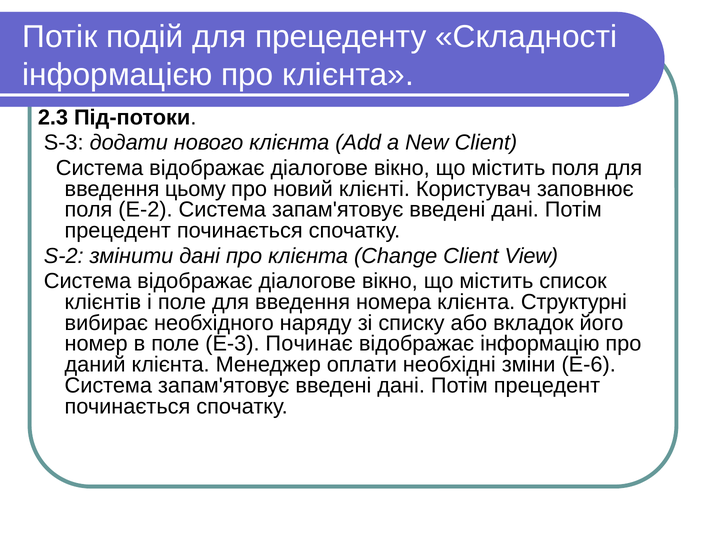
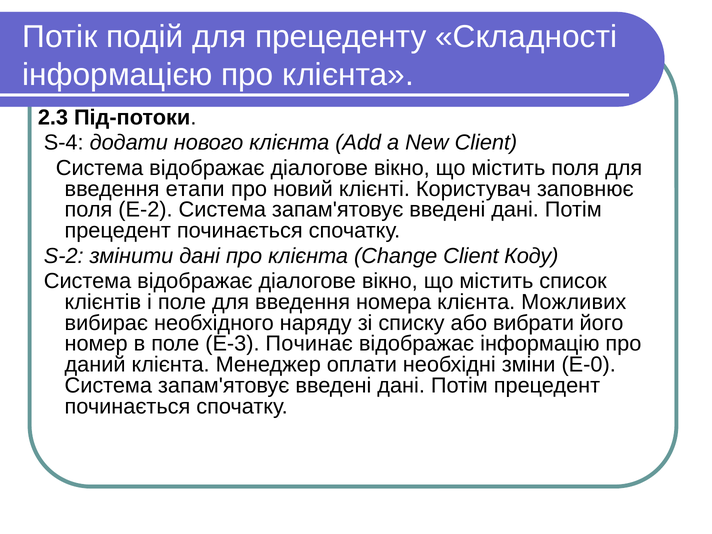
S-3: S-3 -> S-4 (64, 143)
цьому: цьому -> етапи (195, 189)
View: View -> Коду (531, 256)
Структурні: Структурні -> Можливих (574, 302)
вкладок: вкладок -> вибрати (533, 323)
Е-6: Е-6 -> Е-0 (589, 365)
